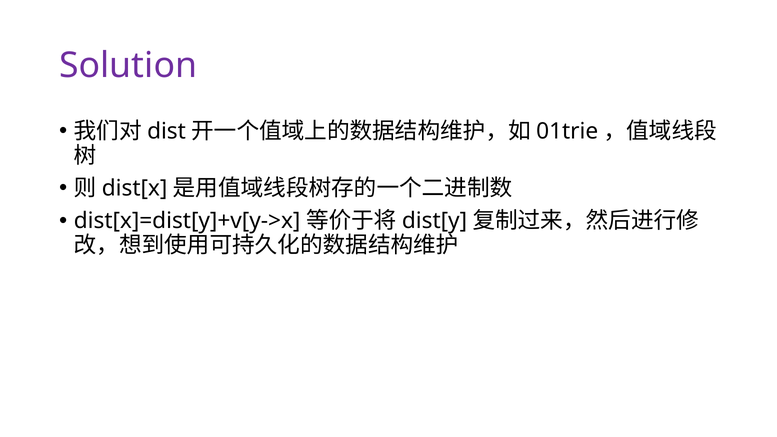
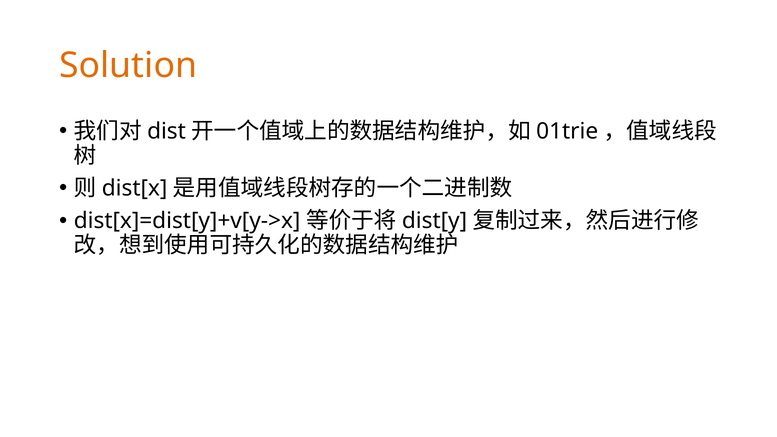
Solution colour: purple -> orange (128, 65)
